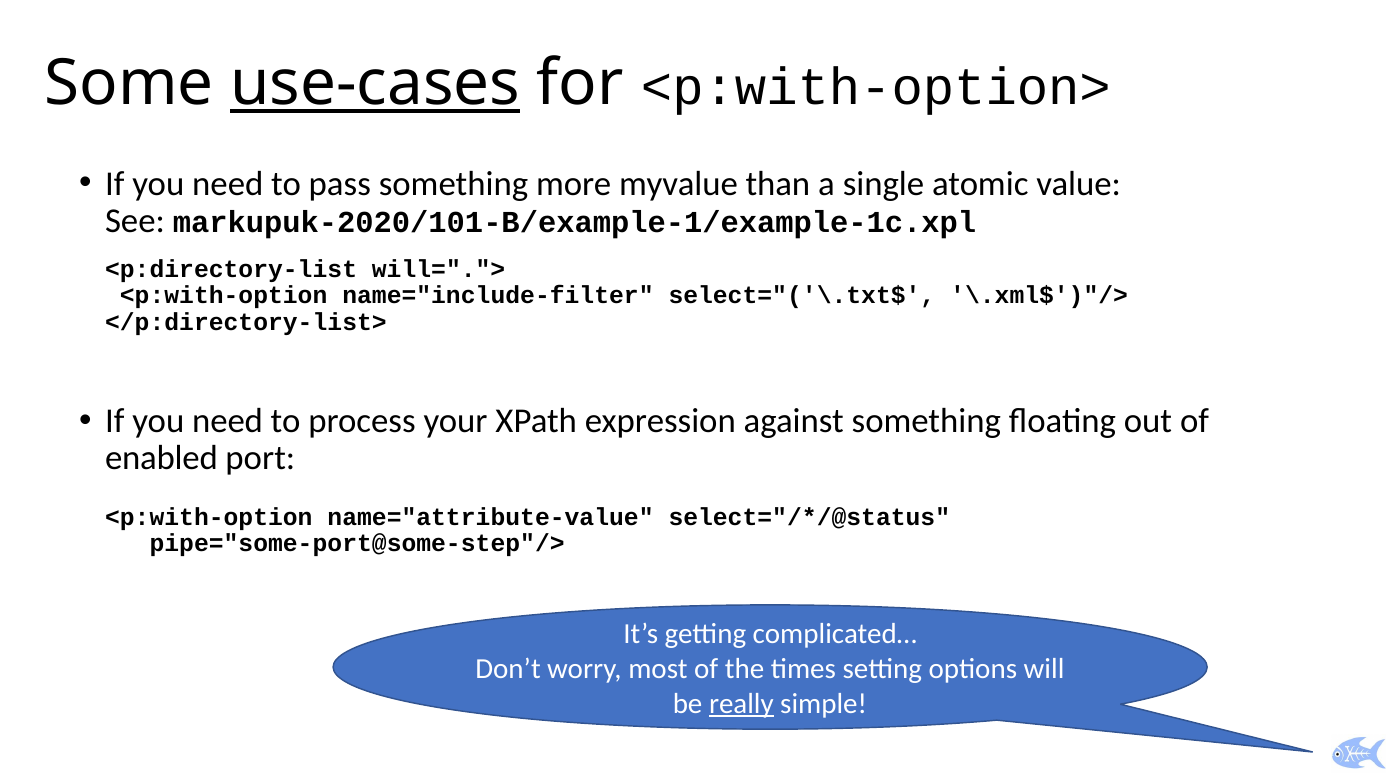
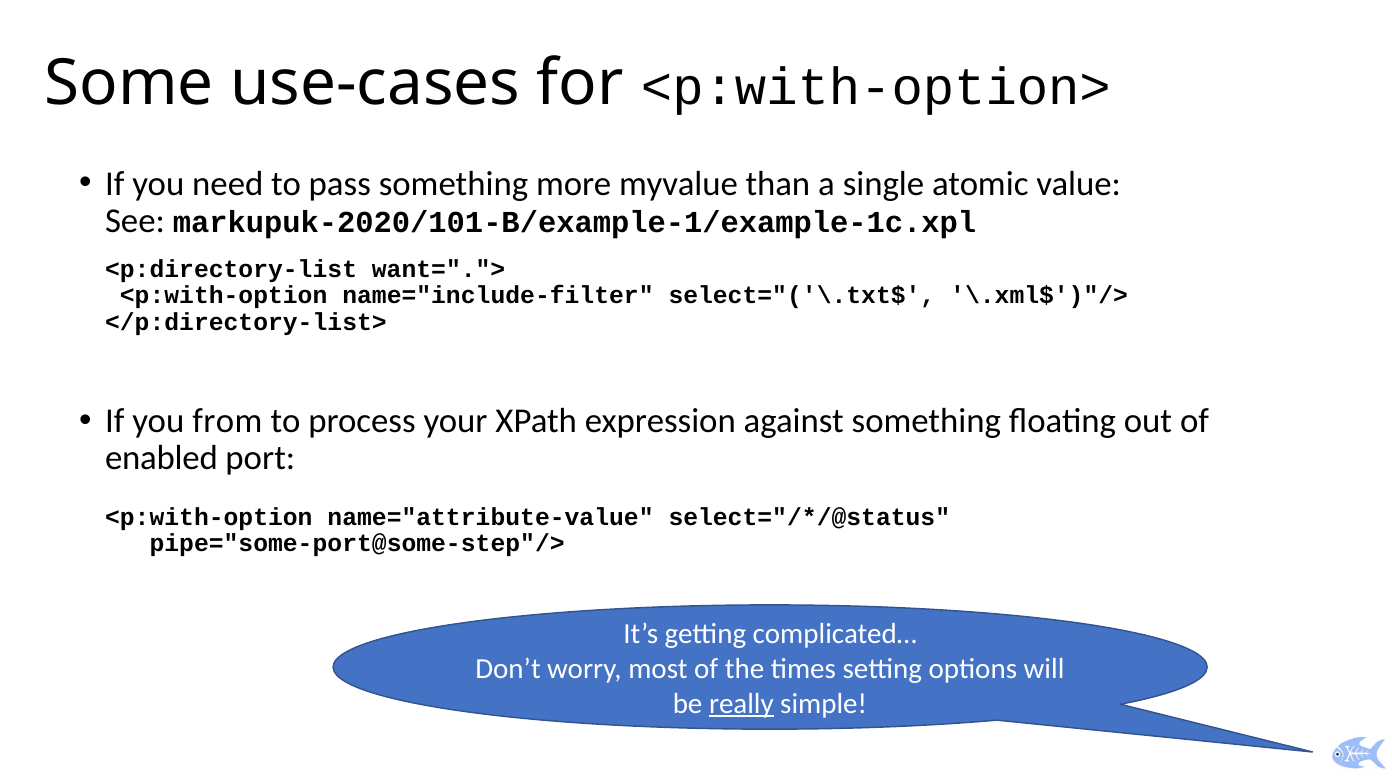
use-cases underline: present -> none (375, 84)
will=".">: will="."> -> want="."> (439, 269)
need: need -> from (227, 421)
